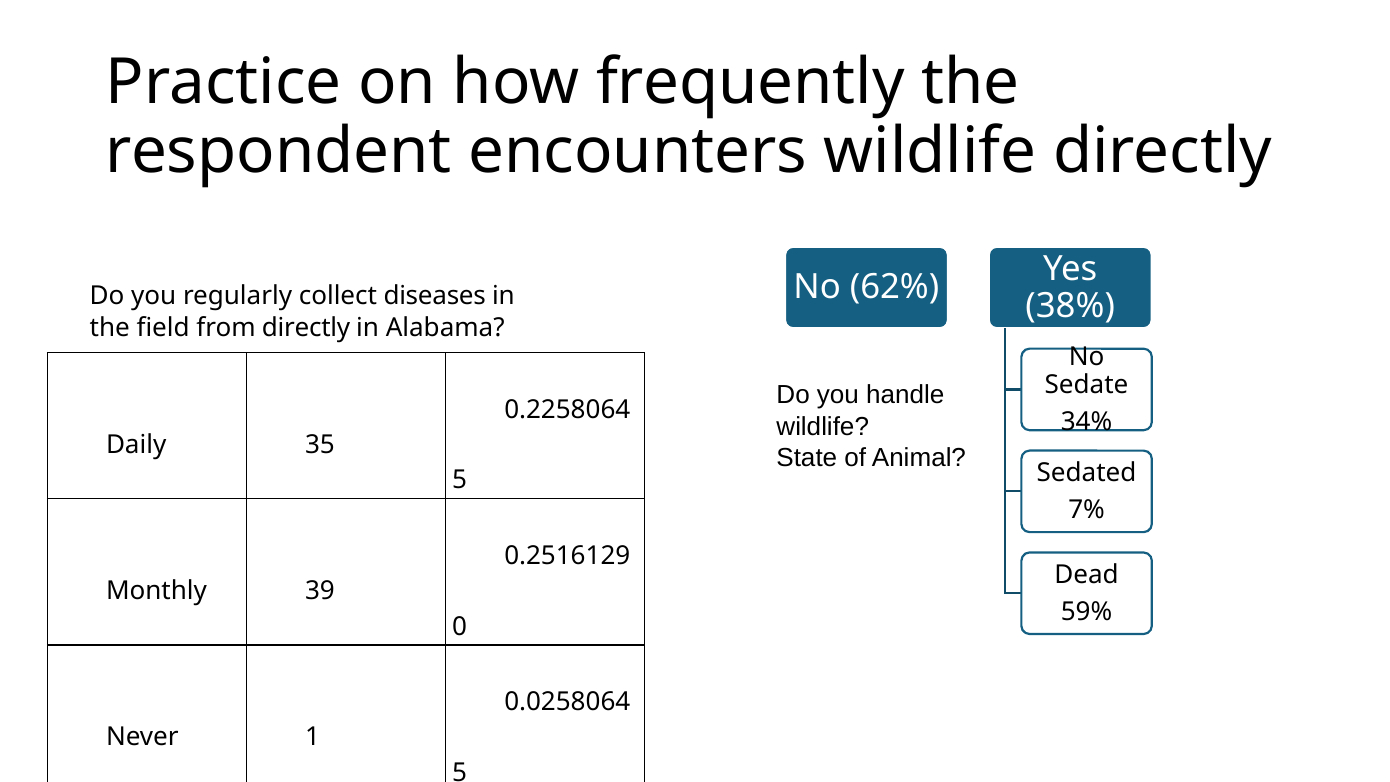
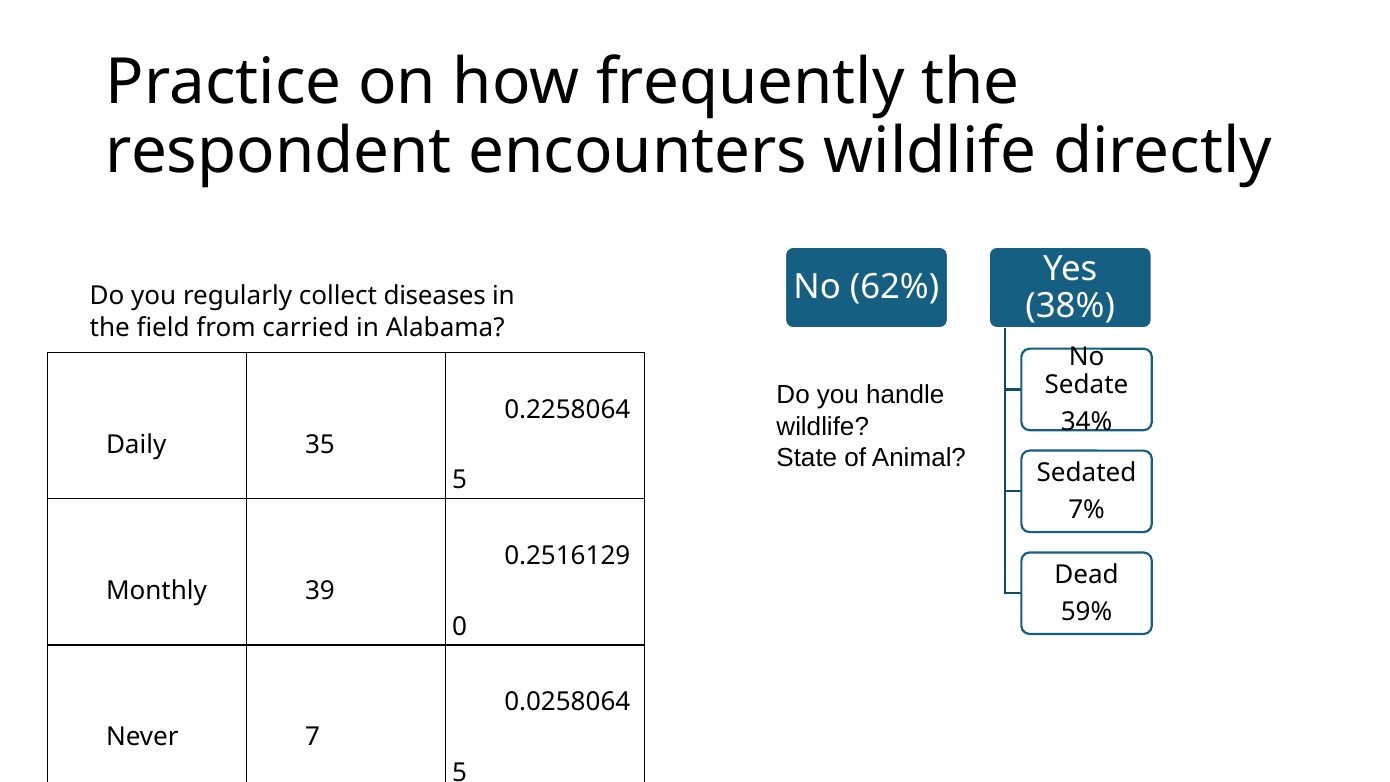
from directly: directly -> carried (306, 327)
1: 1 -> 7 (313, 737)
